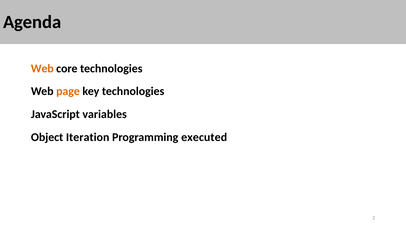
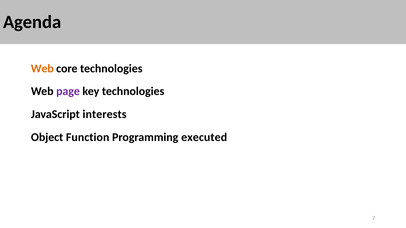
page colour: orange -> purple (68, 92)
variables: variables -> interests (105, 114)
Iteration: Iteration -> Function (88, 137)
